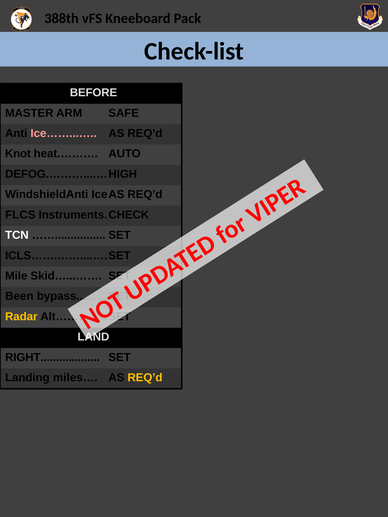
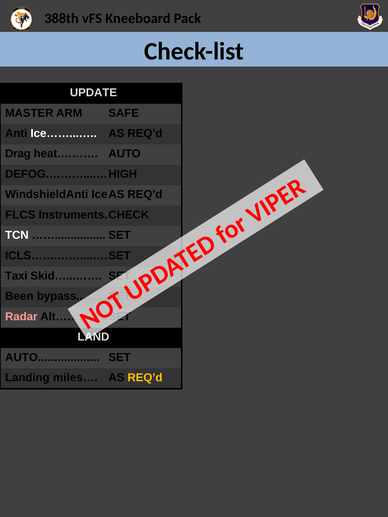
BEFORE: BEFORE -> UPDATE (93, 93)
Ice……...… colour: pink -> white (64, 133)
Knot: Knot -> Drag (18, 154)
Mile: Mile -> Taxi (16, 276)
Radar colour: yellow -> pink (21, 317)
RIGHT: RIGHT -> AUTO (52, 357)
